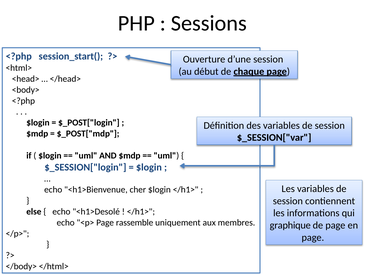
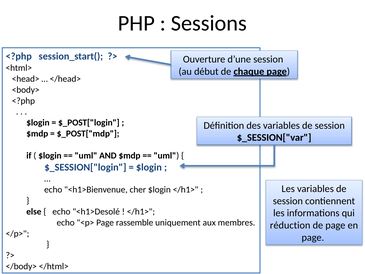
graphique: graphique -> réduction (290, 225)
